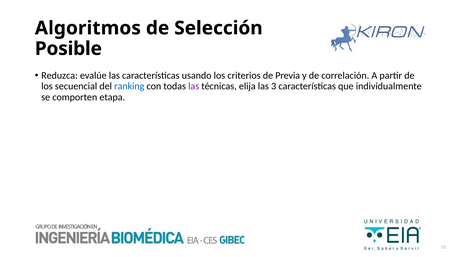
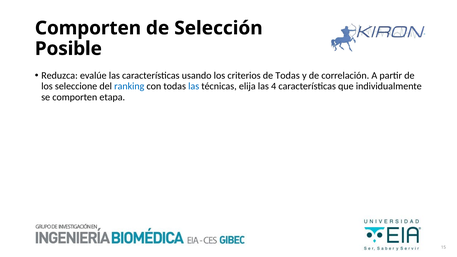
Algoritmos: Algoritmos -> Comporten (88, 28)
de Previa: Previa -> Todas (288, 75)
secuencial: secuencial -> seleccione (76, 86)
las colour: purple -> blue (194, 86)
3: 3 -> 4 (274, 86)
